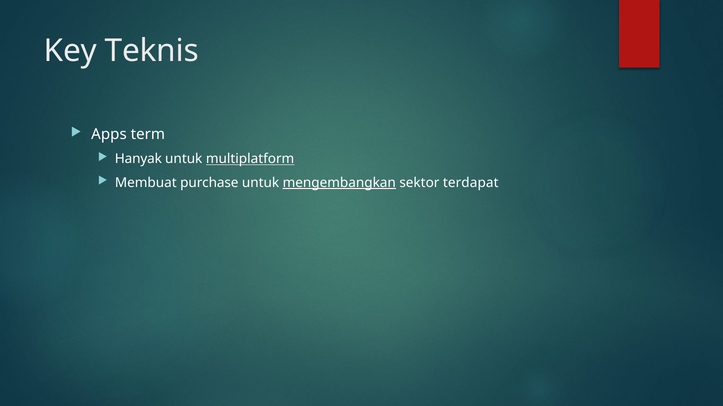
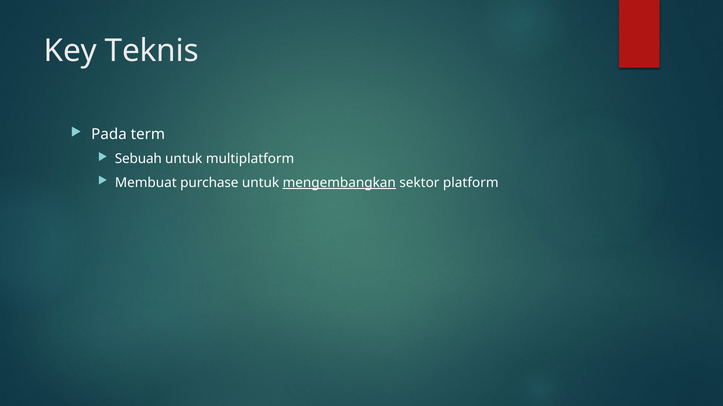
Apps: Apps -> Pada (109, 135)
Hanyak: Hanyak -> Sebuah (138, 159)
multiplatform underline: present -> none (250, 159)
terdapat: terdapat -> platform (471, 183)
